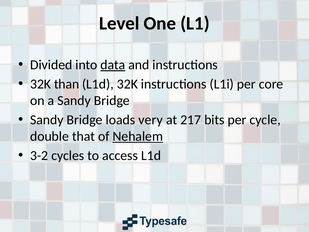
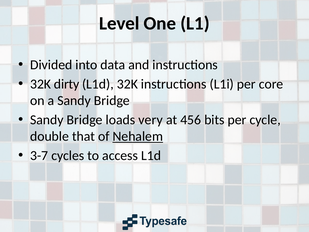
data underline: present -> none (113, 65)
than: than -> dirty (67, 84)
217: 217 -> 456 (191, 120)
3-2: 3-2 -> 3-7 (39, 155)
